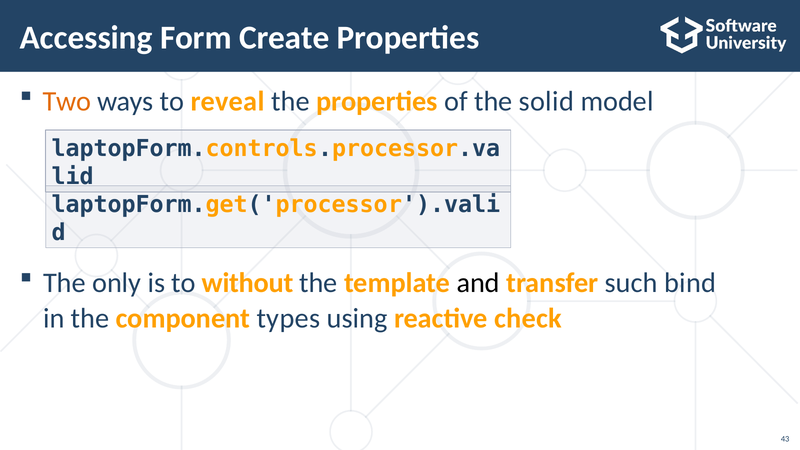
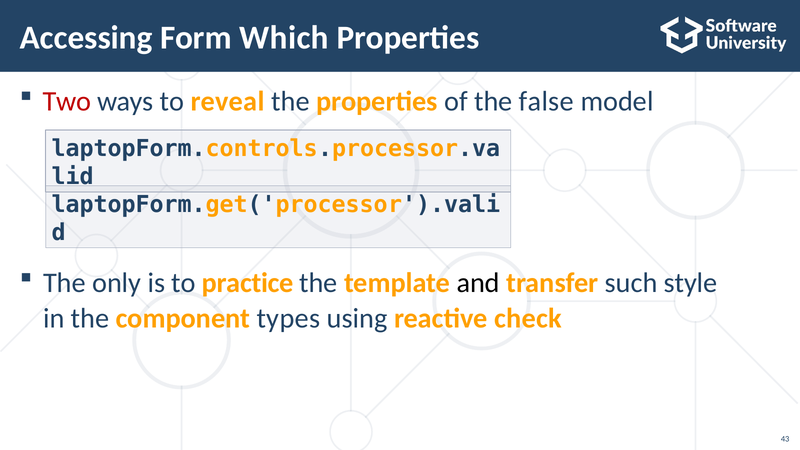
Create: Create -> Which (284, 38)
Two colour: orange -> red (67, 101)
solid: solid -> false (546, 101)
without: without -> practice (248, 283)
bind: bind -> style (691, 283)
